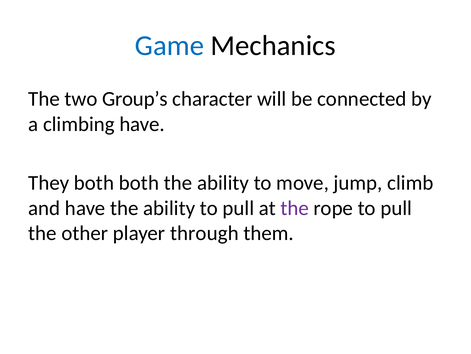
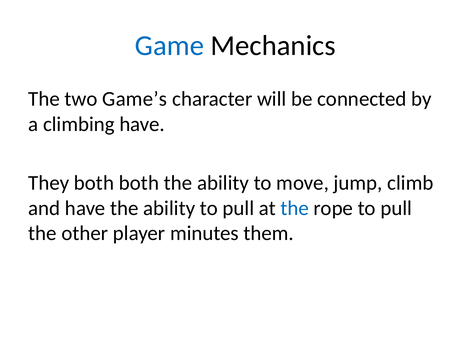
Group’s: Group’s -> Game’s (135, 99)
the colour: purple -> blue (295, 208)
through: through -> minutes (204, 233)
